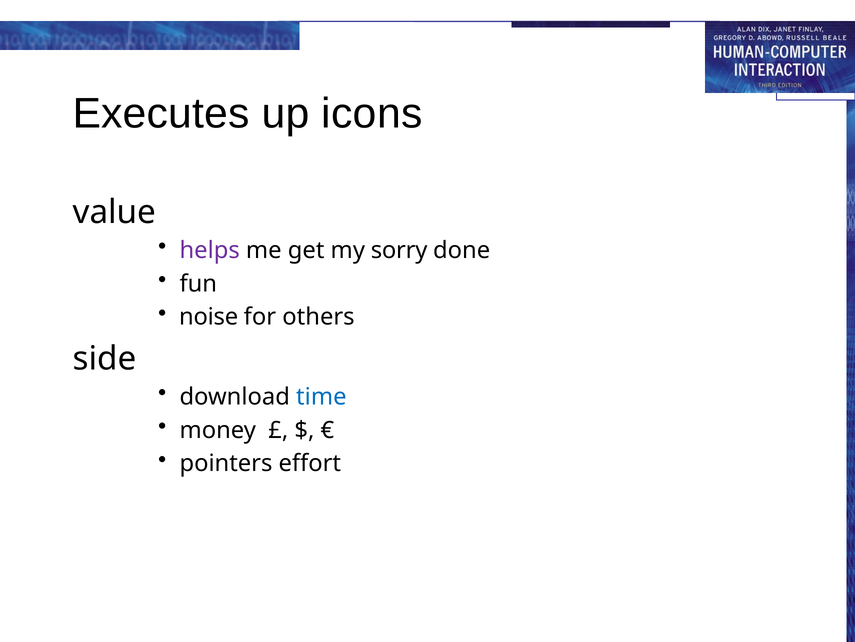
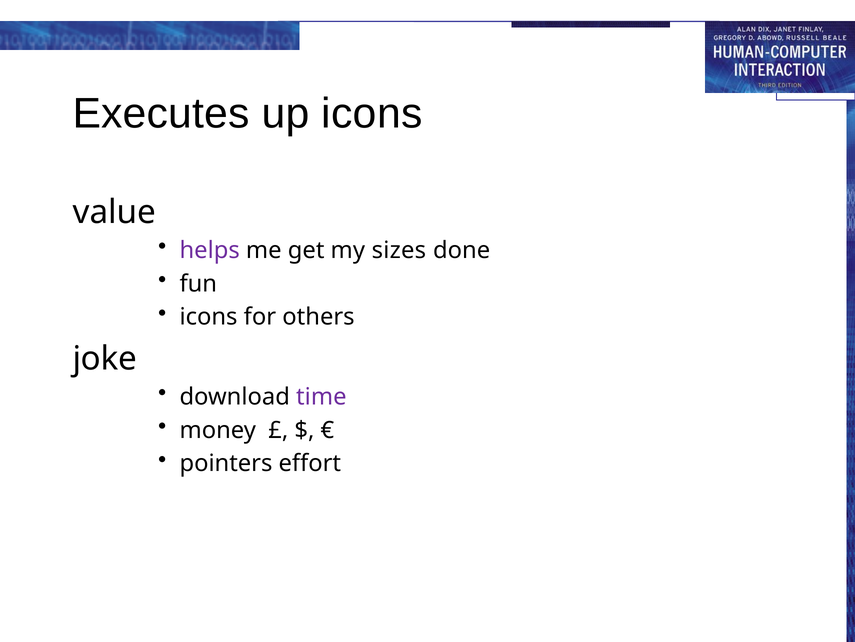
sorry: sorry -> sizes (399, 250)
noise: noise -> icons (209, 317)
side: side -> joke (105, 358)
time colour: blue -> purple (321, 396)
